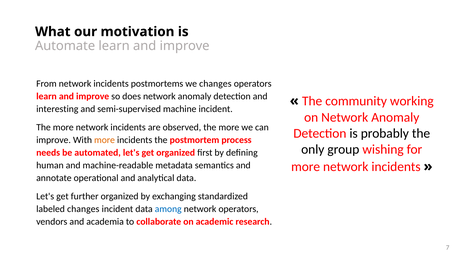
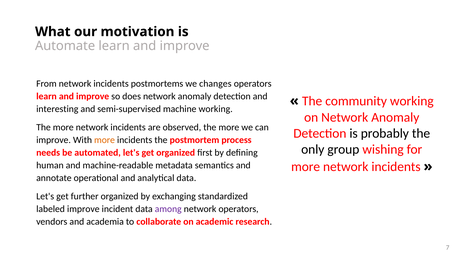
machine incident: incident -> working (216, 109)
labeled changes: changes -> improve (83, 209)
among colour: blue -> purple (168, 209)
